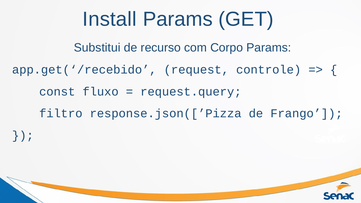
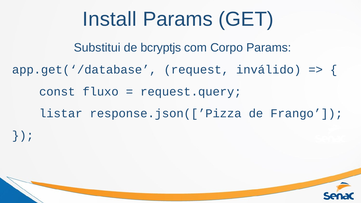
recurso: recurso -> bcryptjs (161, 48)
app.get(‘/recebido: app.get(‘/recebido -> app.get(‘/database (84, 70)
controle: controle -> inválido (269, 70)
filtro: filtro -> listar (61, 114)
